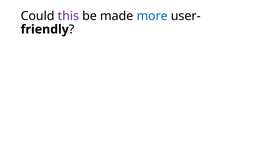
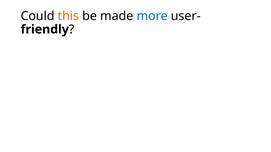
this colour: purple -> orange (68, 16)
